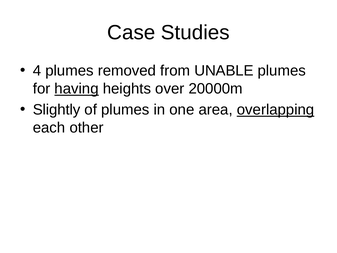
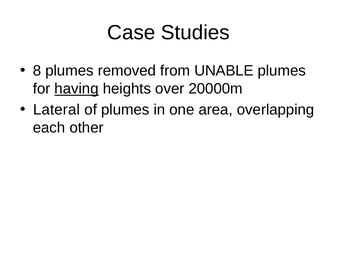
4: 4 -> 8 (37, 71)
Slightly: Slightly -> Lateral (57, 110)
overlapping underline: present -> none (276, 110)
